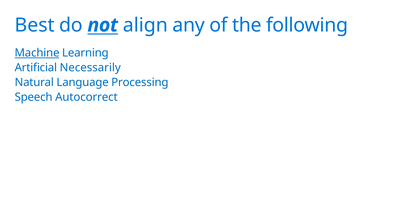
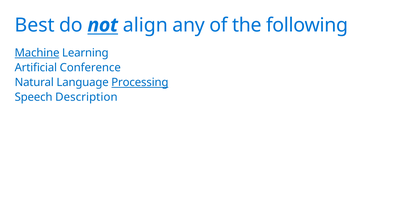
Necessarily: Necessarily -> Conference (90, 68)
Processing underline: none -> present (140, 82)
Autocorrect: Autocorrect -> Description (86, 97)
